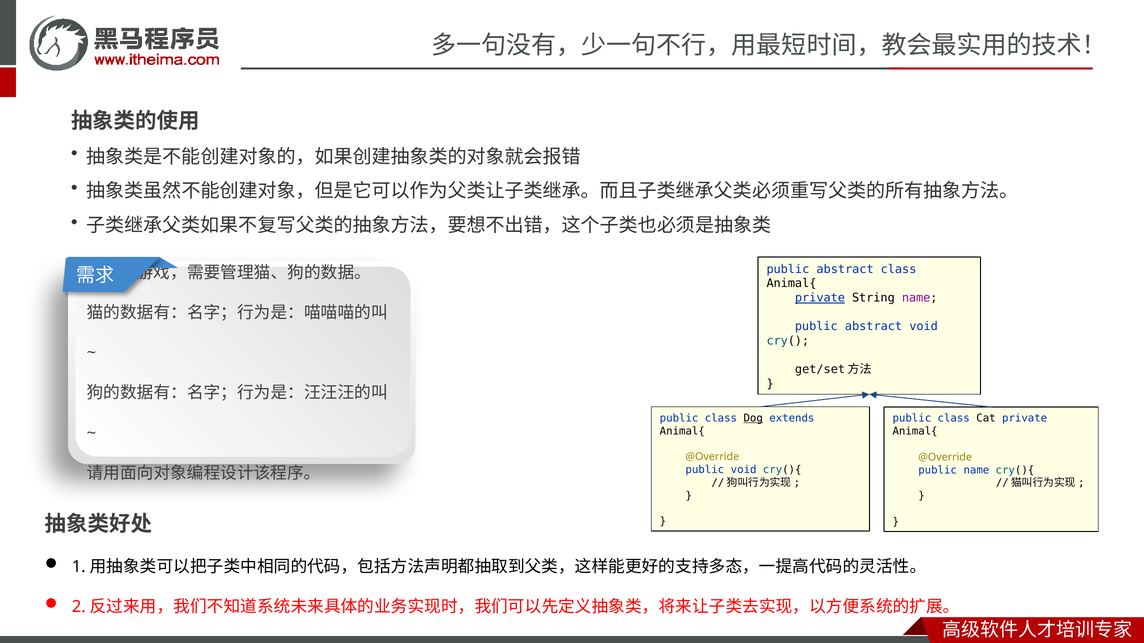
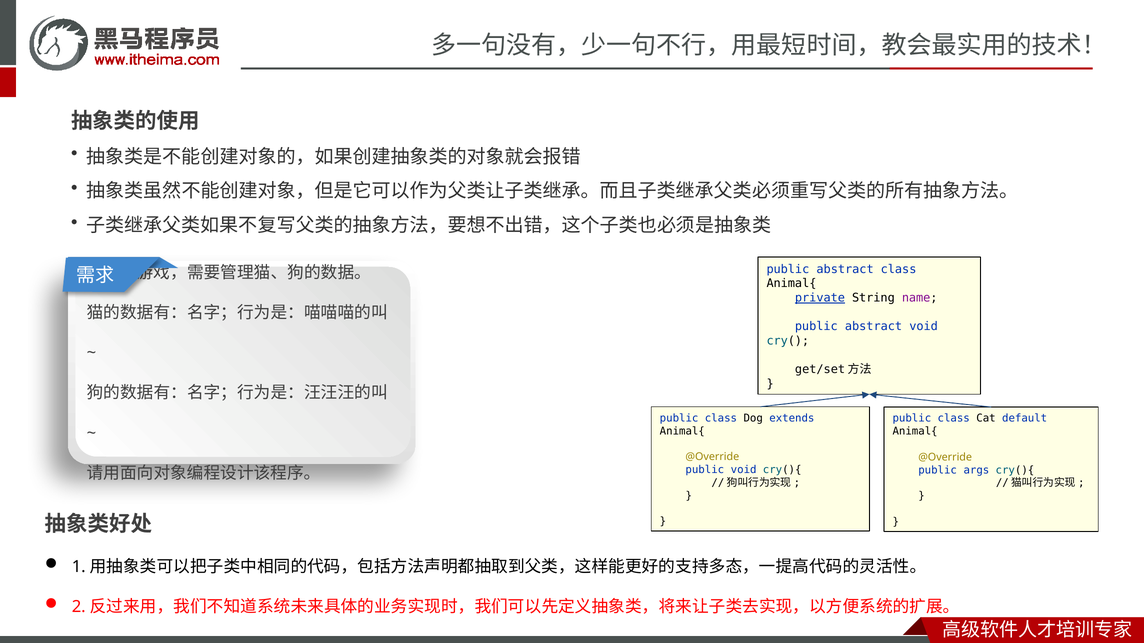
Dog underline: present -> none (753, 418)
Cat private: private -> default (1025, 419)
public name: name -> args (976, 470)
